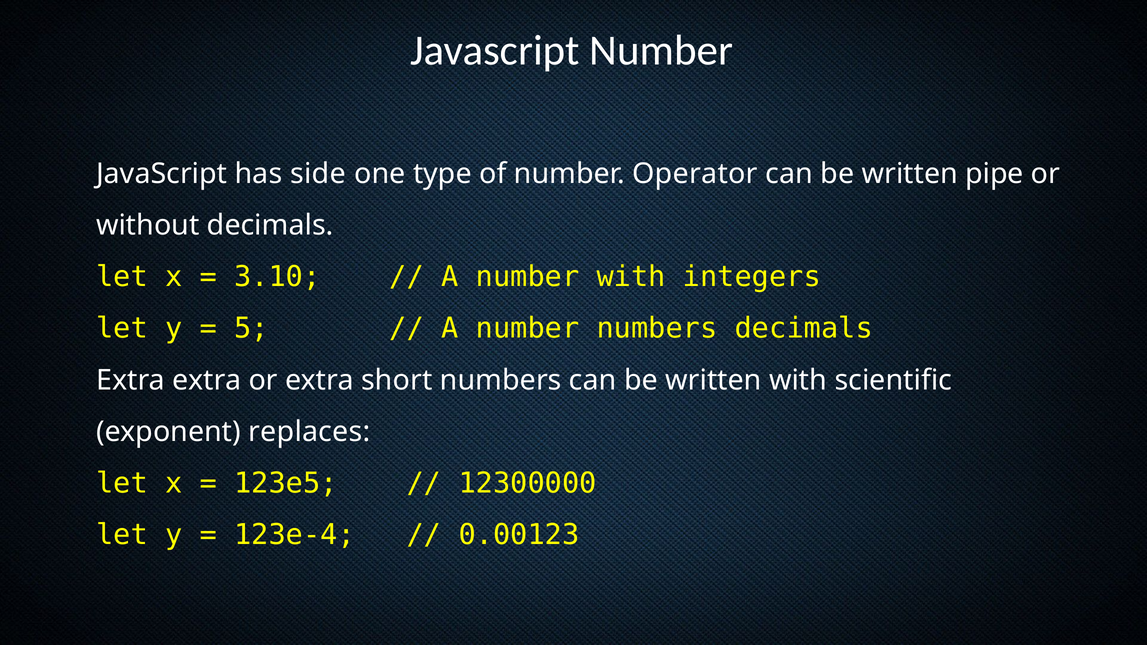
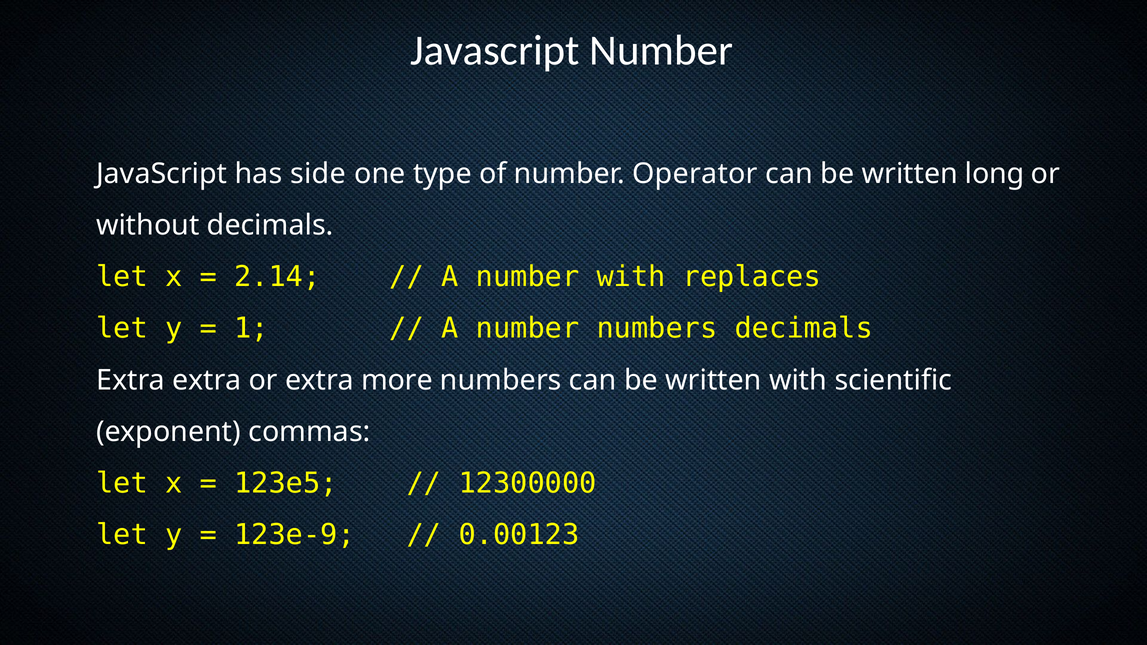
pipe: pipe -> long (995, 174)
3.10: 3.10 -> 2.14 (277, 277)
integers: integers -> replaces (752, 277)
5: 5 -> 1 (251, 329)
short: short -> more (397, 380)
replaces: replaces -> commas (309, 432)
123e-4: 123e-4 -> 123e-9 (295, 535)
